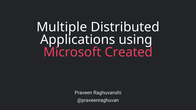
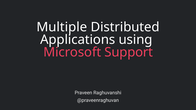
Created: Created -> Support (129, 52)
